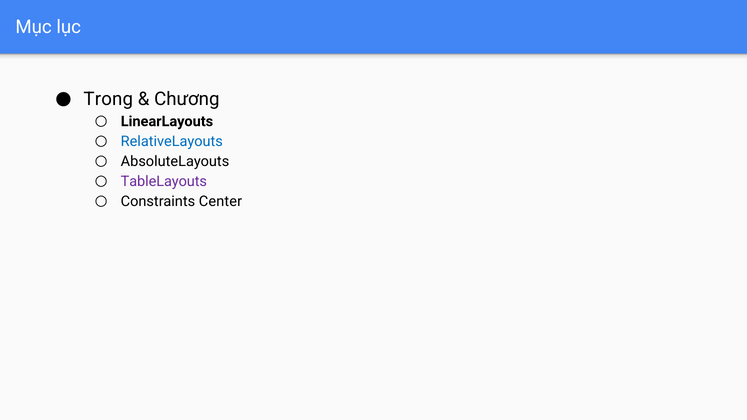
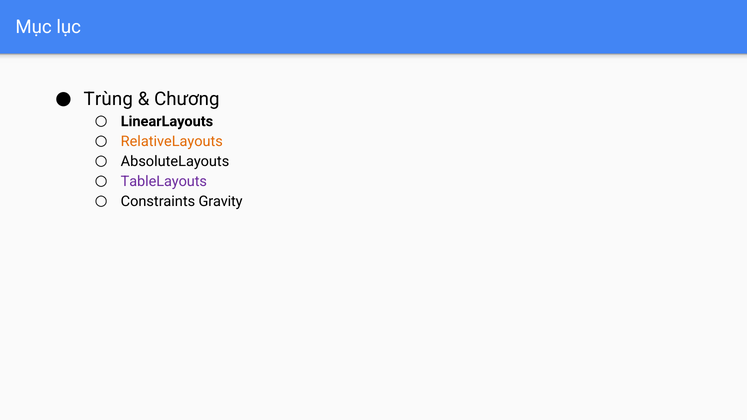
Trong: Trong -> Trùng (108, 99)
RelativeLayouts colour: blue -> orange (172, 141)
Center: Center -> Gravity (221, 202)
